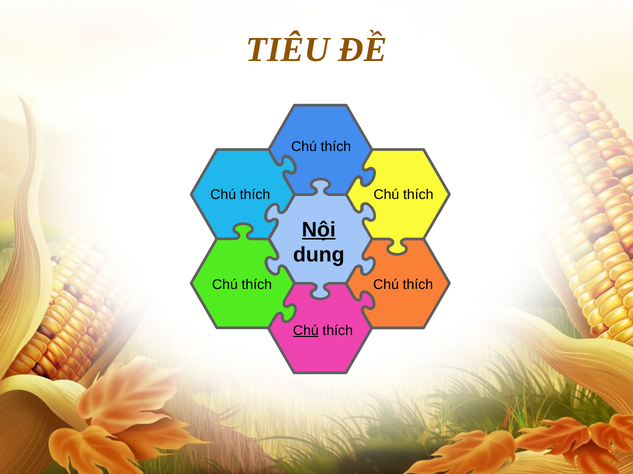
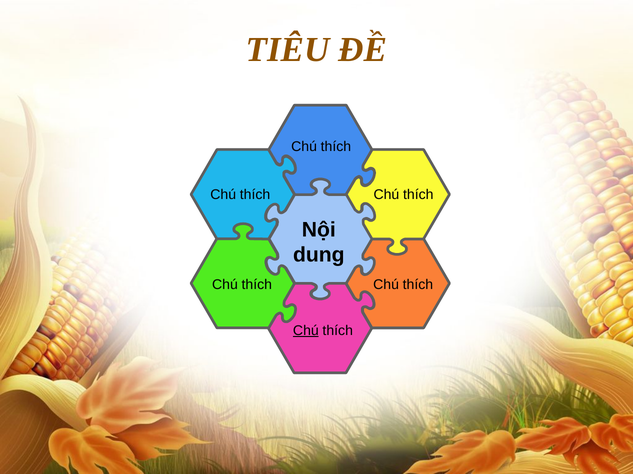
Nội underline: present -> none (319, 230)
